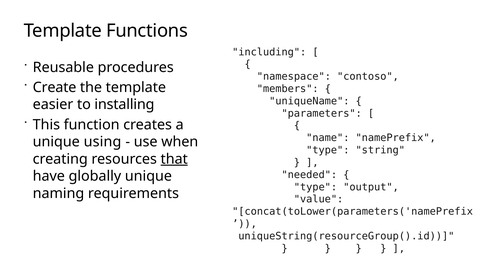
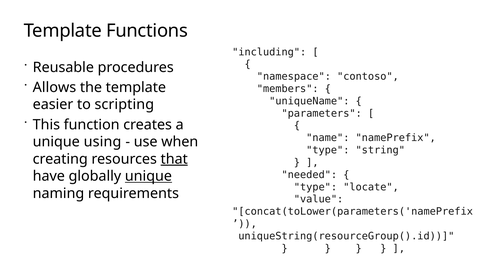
Create: Create -> Allows (54, 87)
installing: installing -> scripting (124, 105)
unique underline: none -> present (148, 176)
output: output -> locate (371, 187)
